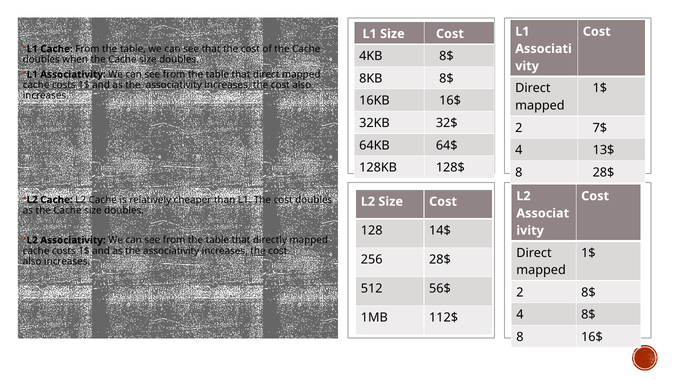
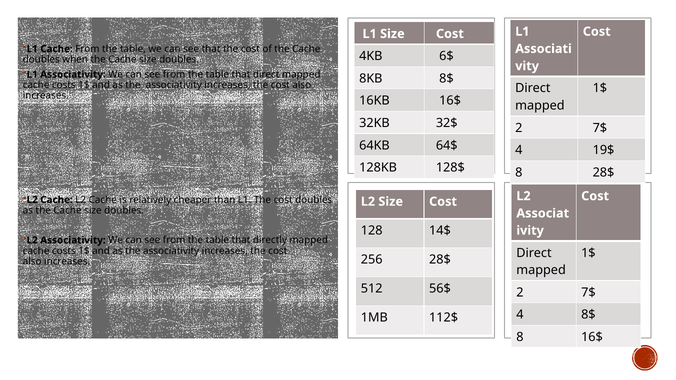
4KB 8$: 8$ -> 6$ (446, 56)
13$: 13$ -> 19$ (604, 150)
the underline: present -> none (258, 251)
8$: 8$ -> 7$ (588, 293)
